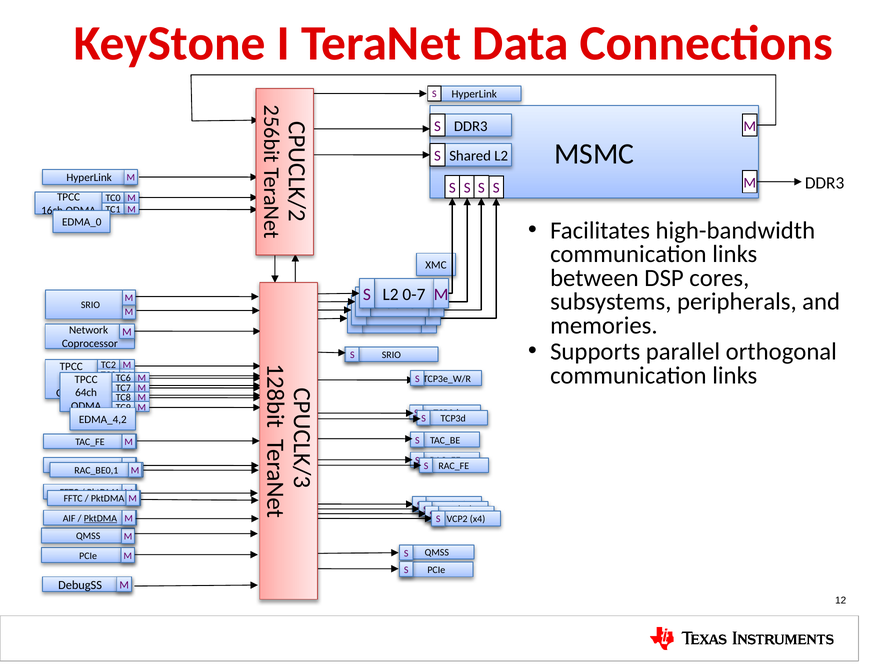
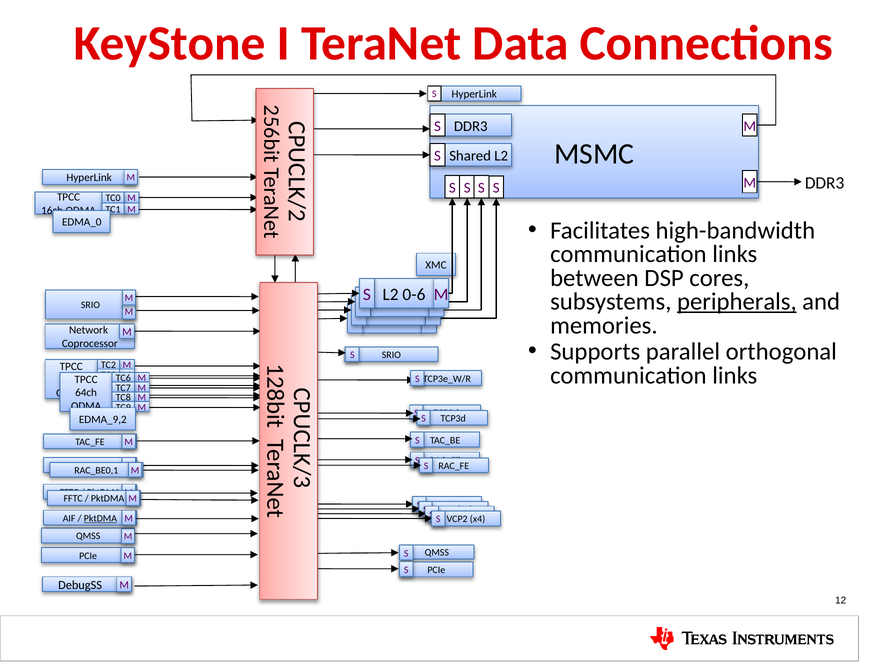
0-7: 0-7 -> 0-6 (414, 295)
peripherals underline: none -> present (737, 302)
EDMA_4,2: EDMA_4,2 -> EDMA_9,2 (103, 420)
